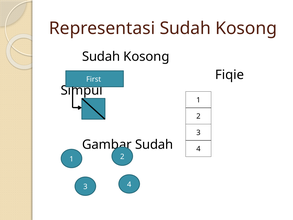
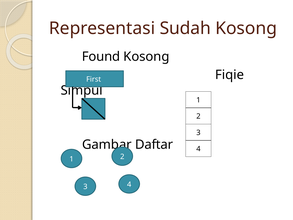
Sudah: Sudah -> Found (101, 57)
Sudah: Sudah -> Daftar (154, 144)
